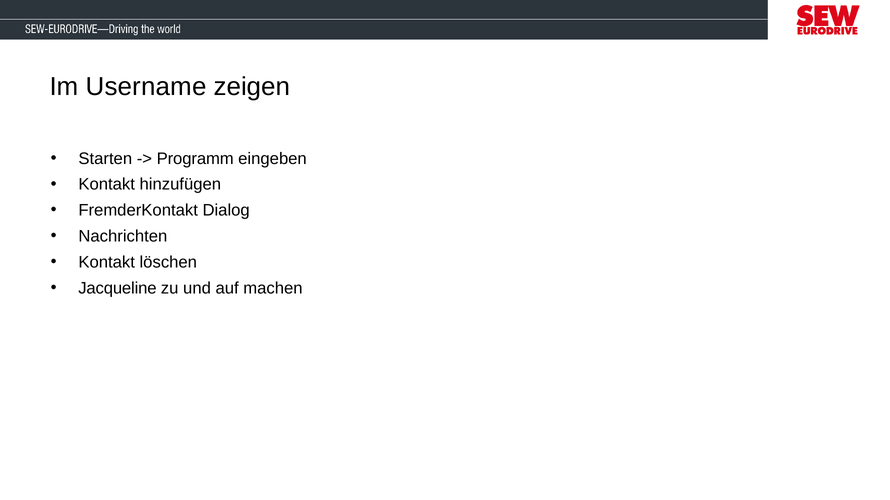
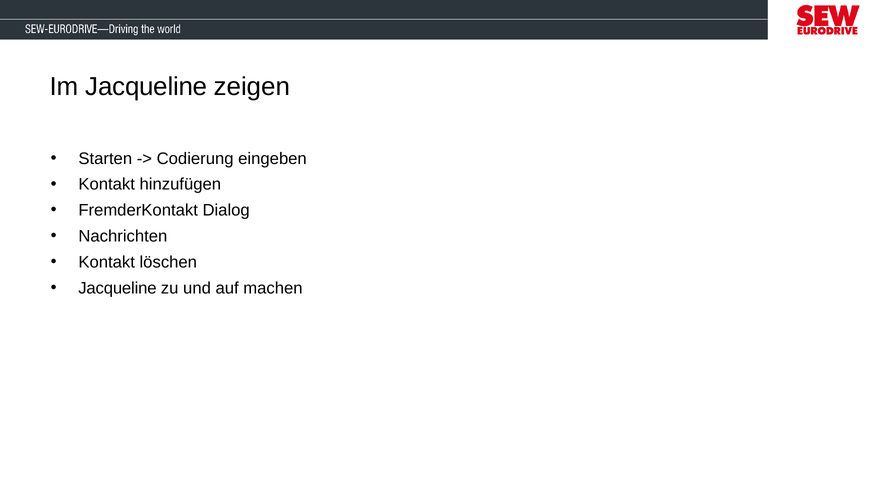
Im Username: Username -> Jacqueline (146, 87)
Programm: Programm -> Codierung (195, 159)
